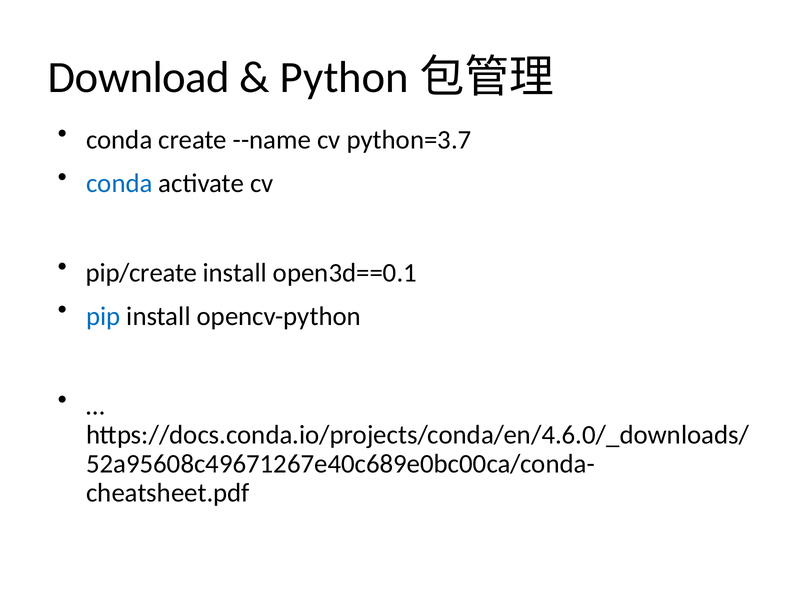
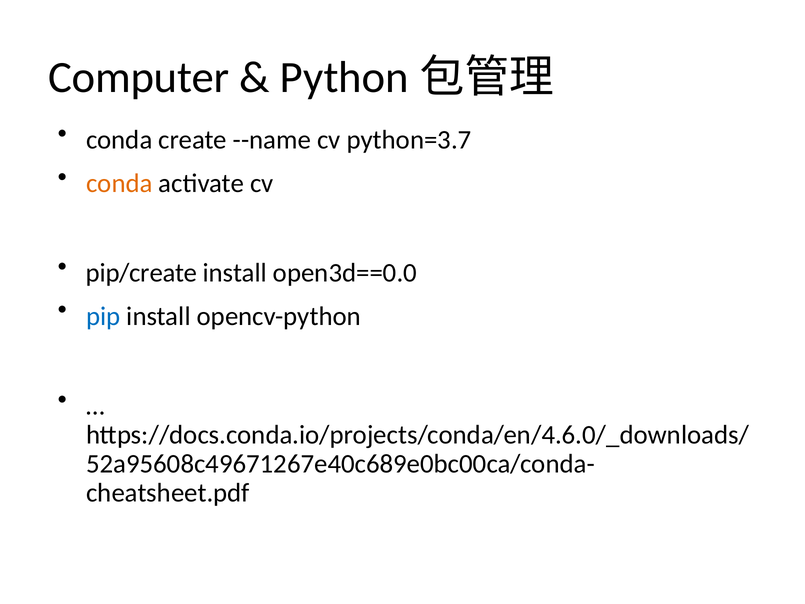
Download: Download -> Computer (139, 78)
conda colour: blue -> orange (119, 183)
open3d==0.1: open3d==0.1 -> open3d==0.0 (345, 273)
